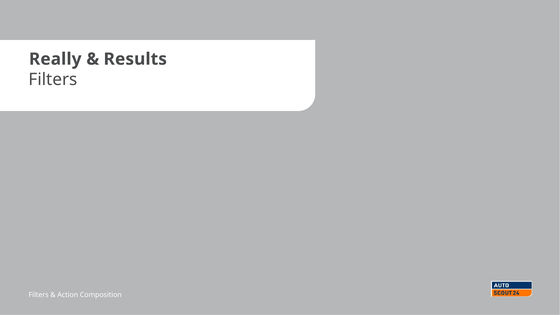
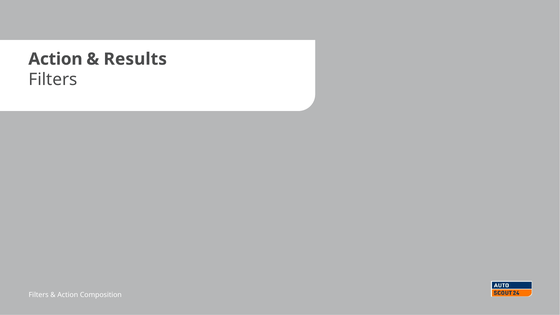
Really: Really -> Action (55, 59)
